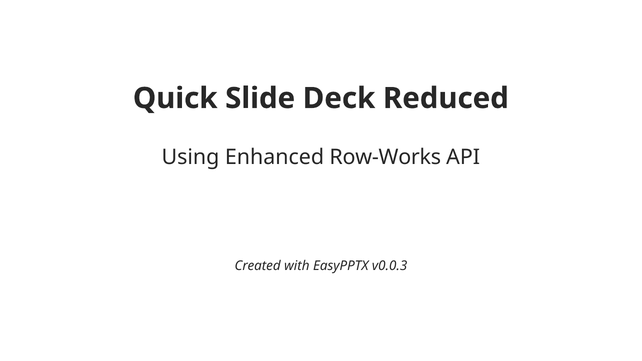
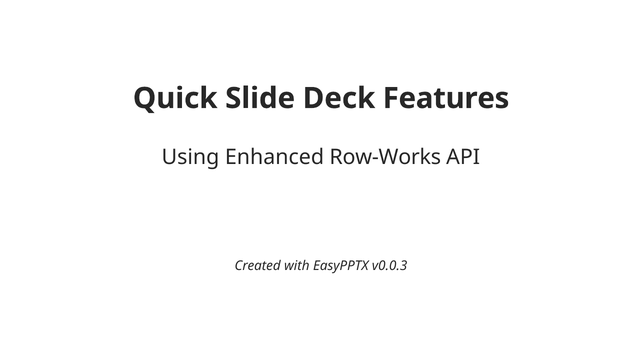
Reduced: Reduced -> Features (446, 98)
